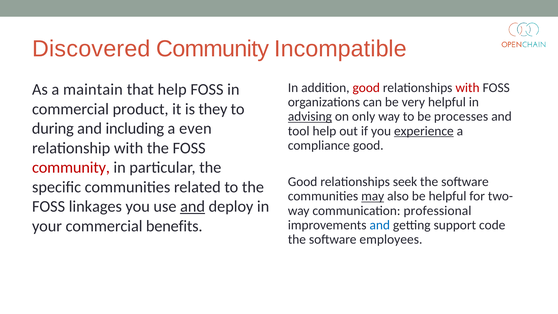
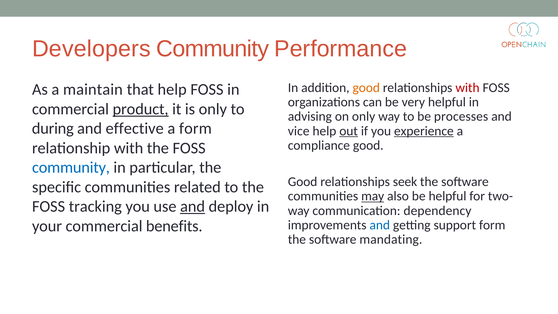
Discovered: Discovered -> Developers (91, 49)
Incompatible: Incompatible -> Performance (341, 49)
good colour: red -> orange (366, 88)
product underline: none -> present (141, 109)
is they: they -> only (213, 109)
advising underline: present -> none (310, 116)
including: including -> effective (135, 129)
a even: even -> form (195, 129)
tool: tool -> vice (299, 131)
out underline: none -> present (349, 131)
community colour: red -> blue (71, 168)
linkages: linkages -> tracking (95, 206)
professional: professional -> dependency (437, 211)
support code: code -> form (492, 225)
employees: employees -> mandating (391, 239)
